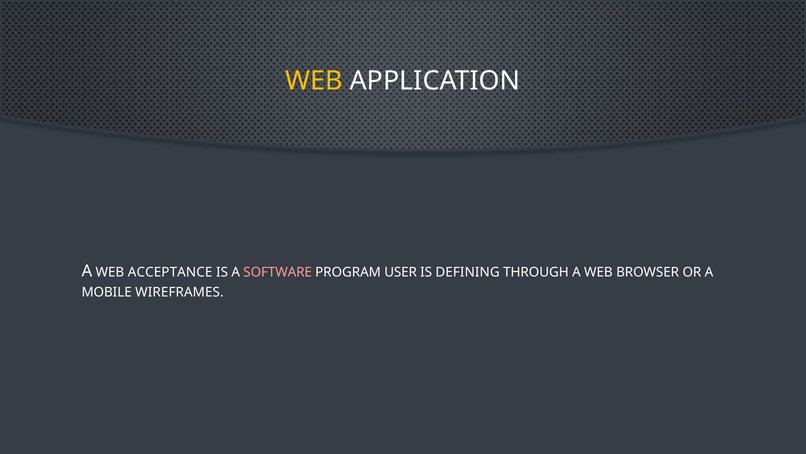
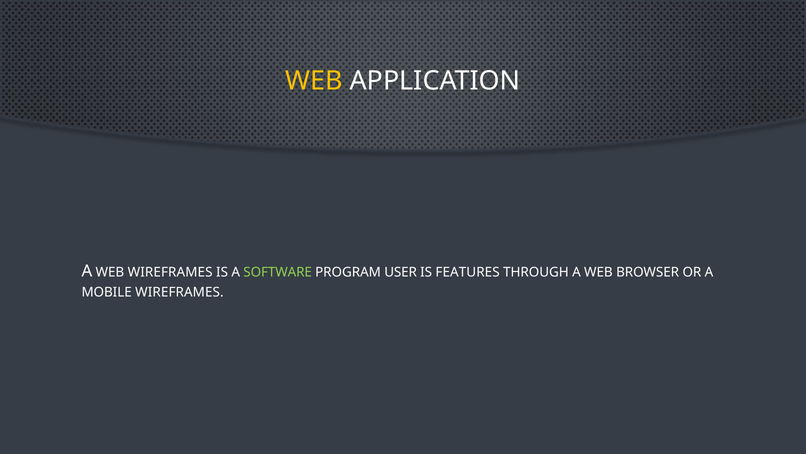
WEB ACCEPTANCE: ACCEPTANCE -> WIREFRAMES (170, 272)
SOFTWARE colour: pink -> light green (278, 272)
DEFINING: DEFINING -> FEATURES (468, 272)
